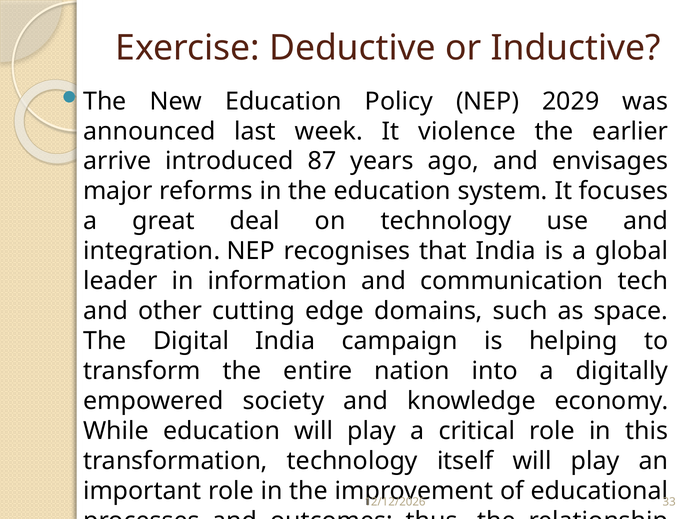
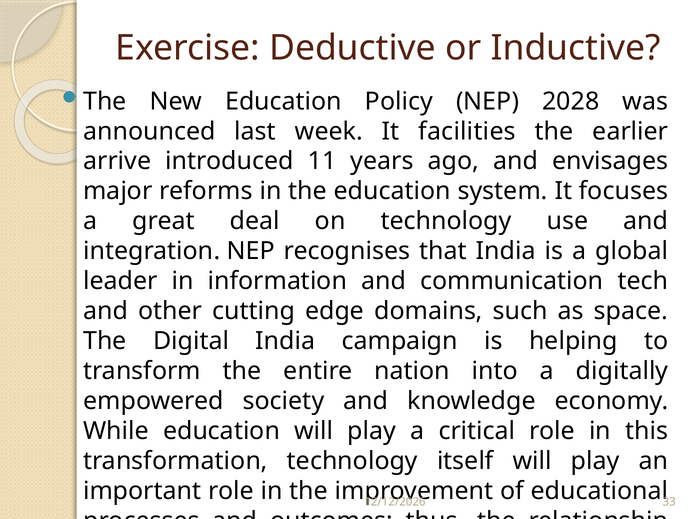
2029: 2029 -> 2028 (571, 101)
violence: violence -> facilities (467, 131)
87: 87 -> 11 (322, 161)
